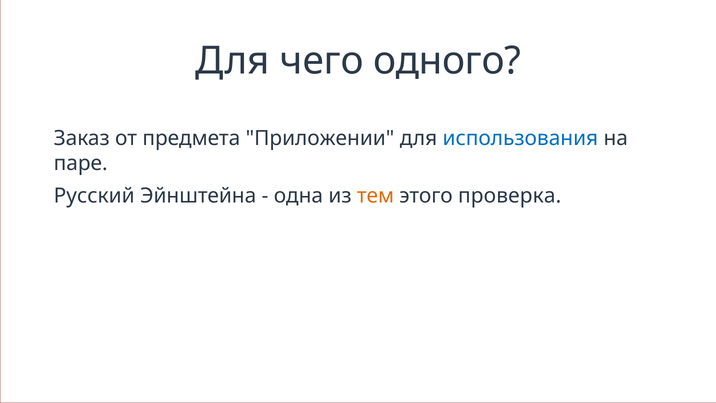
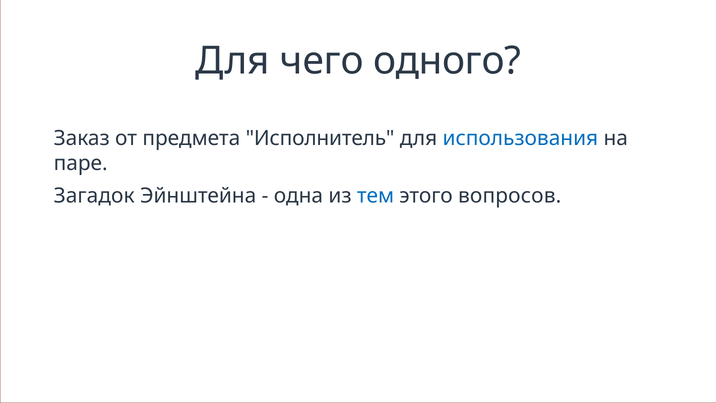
Приложении: Приложении -> Исполнитель (320, 138)
Русский: Русский -> Загадок (94, 196)
тем colour: orange -> blue (375, 196)
проверка: проверка -> вопросов (510, 196)
